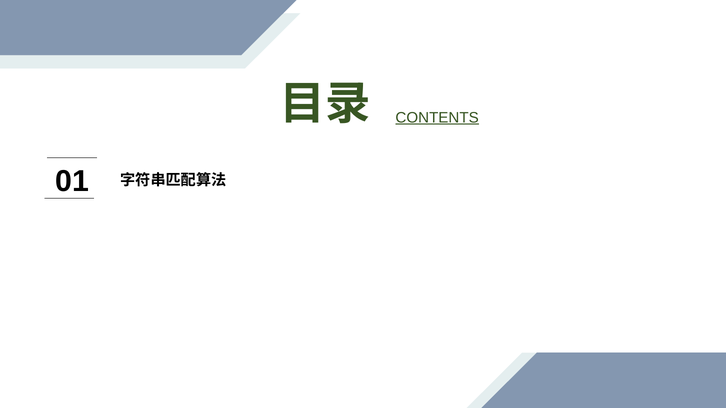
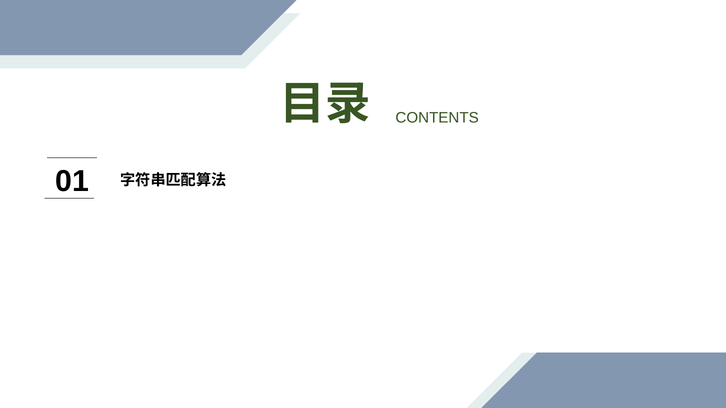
CONTENTS underline: present -> none (437, 118)
